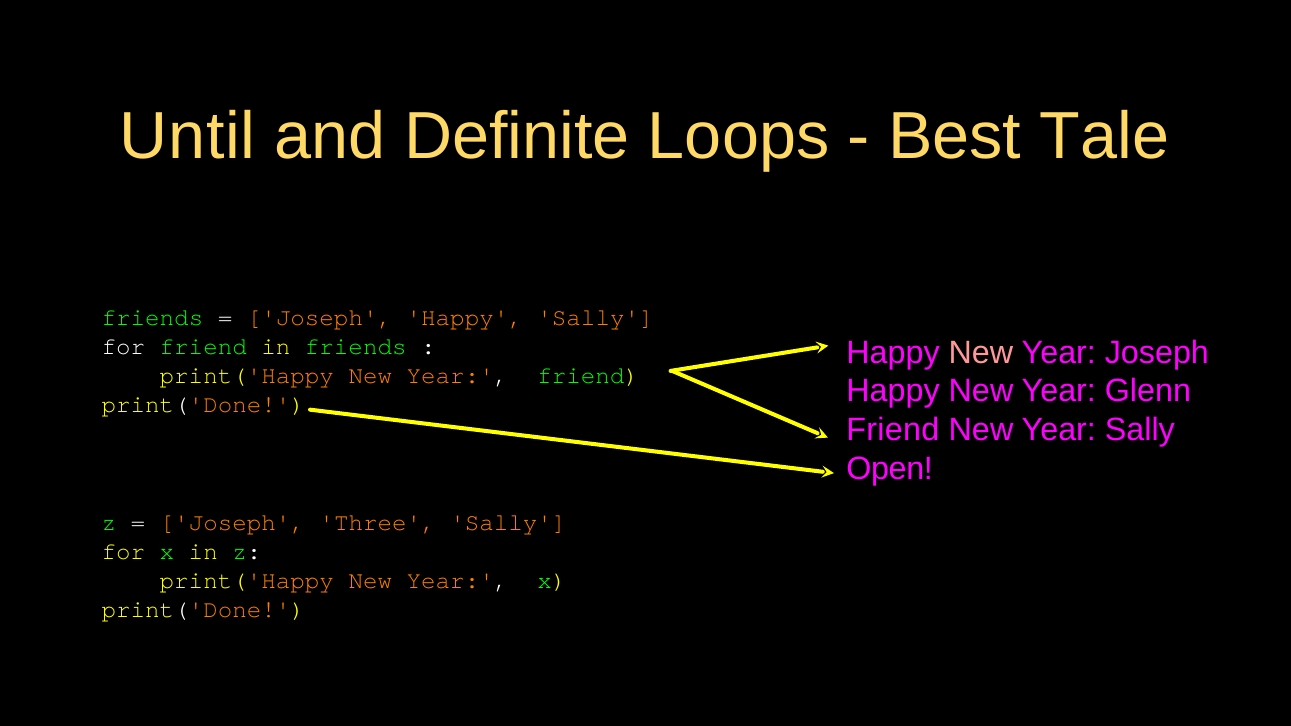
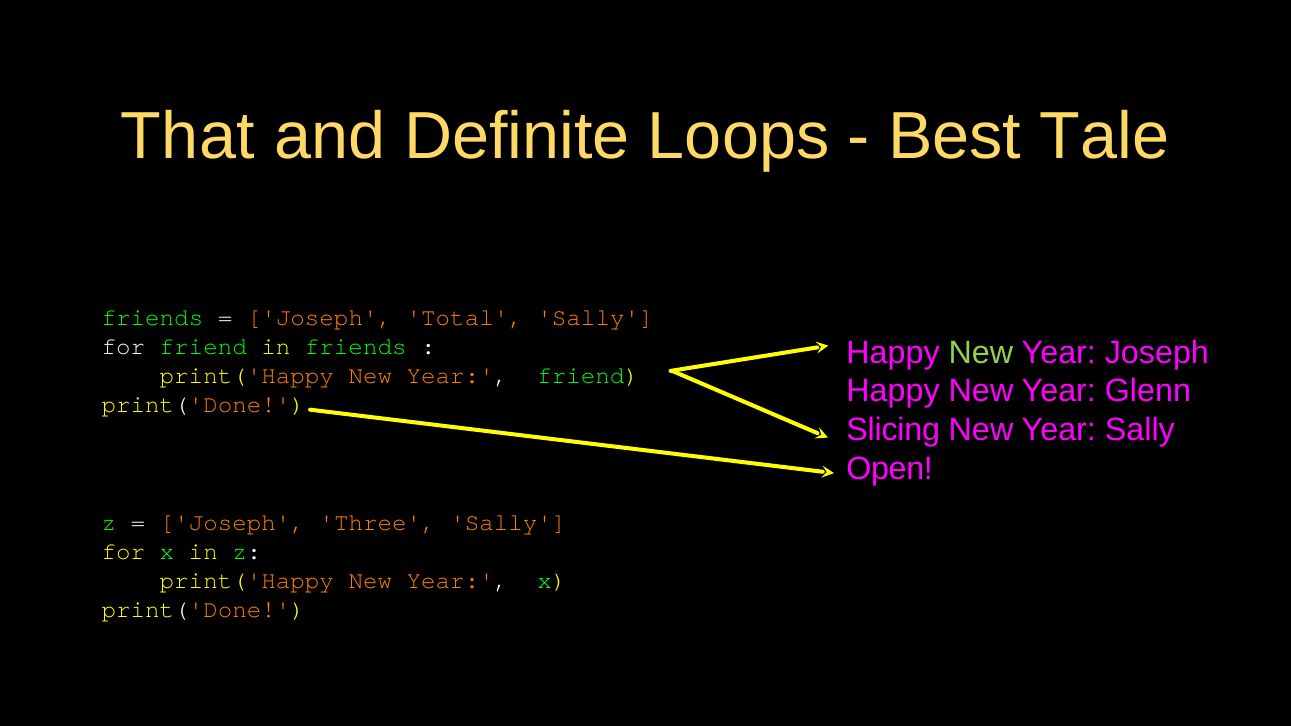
Until: Until -> That (188, 137)
Happy: Happy -> Total (465, 318)
New colour: pink -> light green (981, 353)
Friend: Friend -> Slicing (893, 430)
